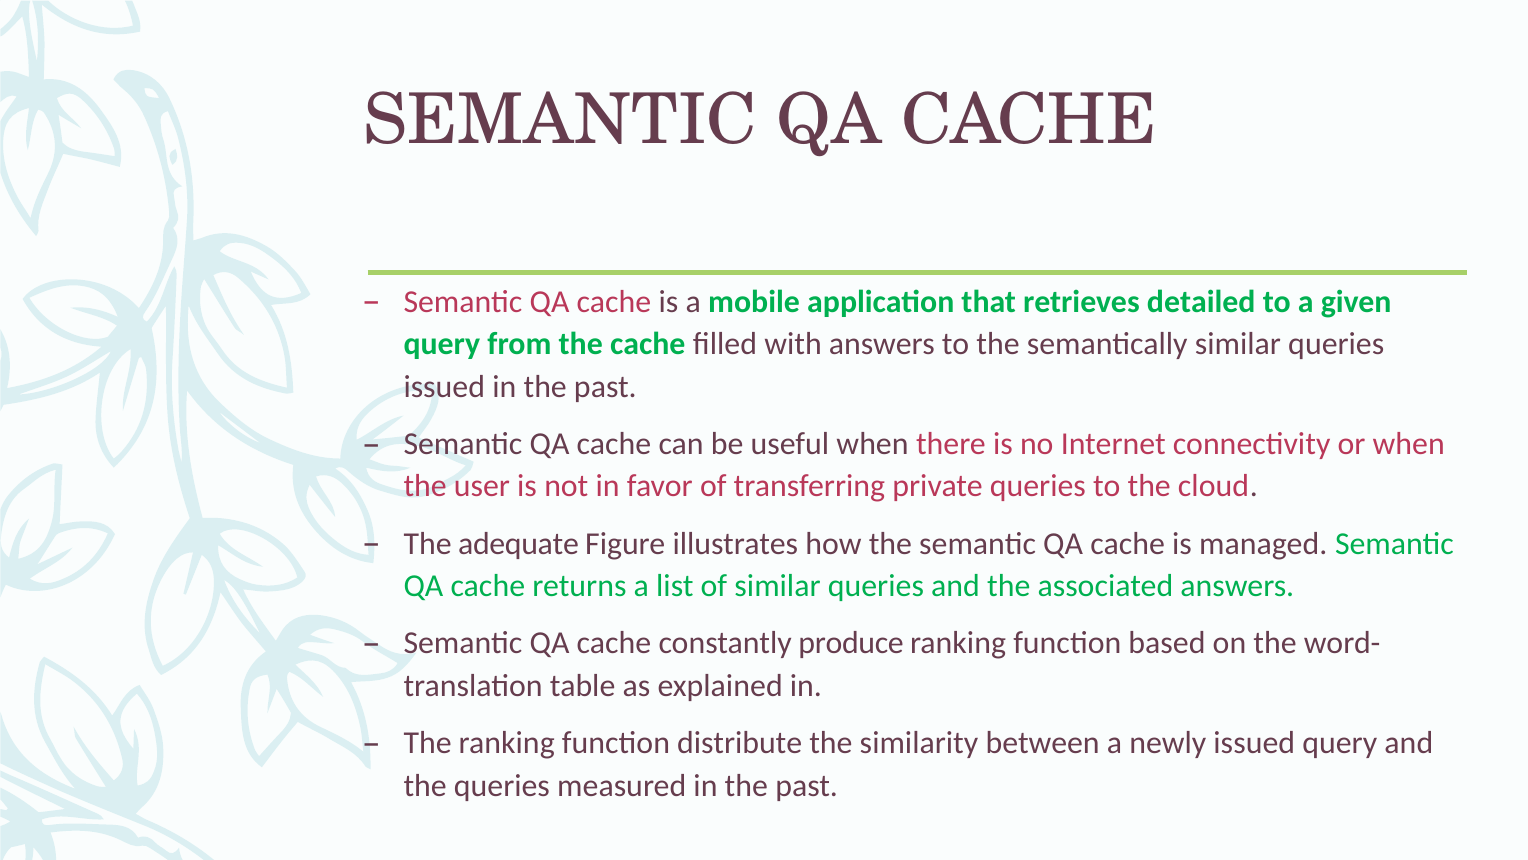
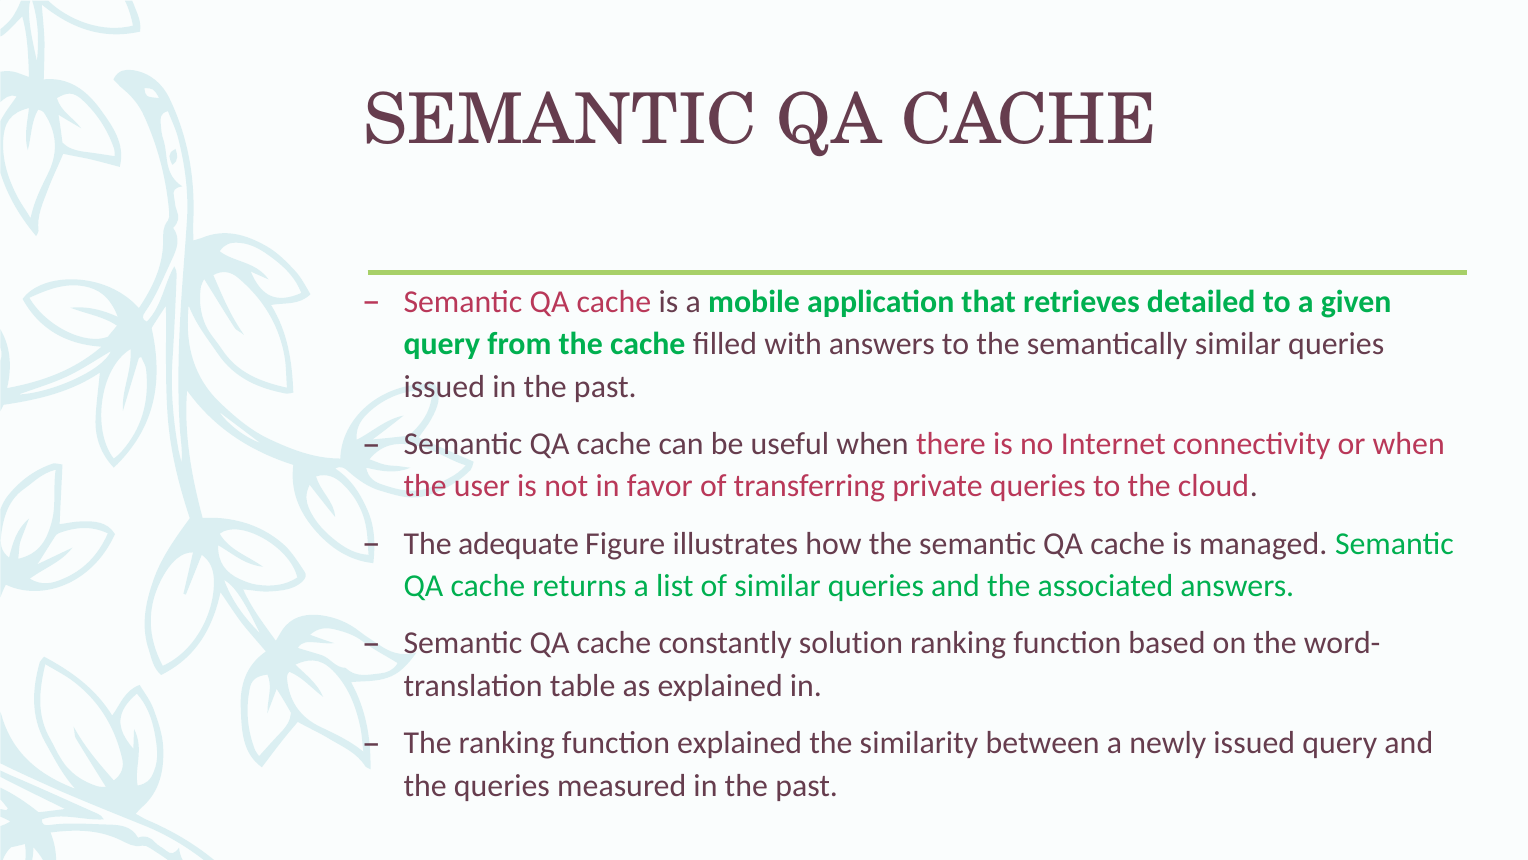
produce: produce -> solution (851, 643)
function distribute: distribute -> explained (740, 743)
